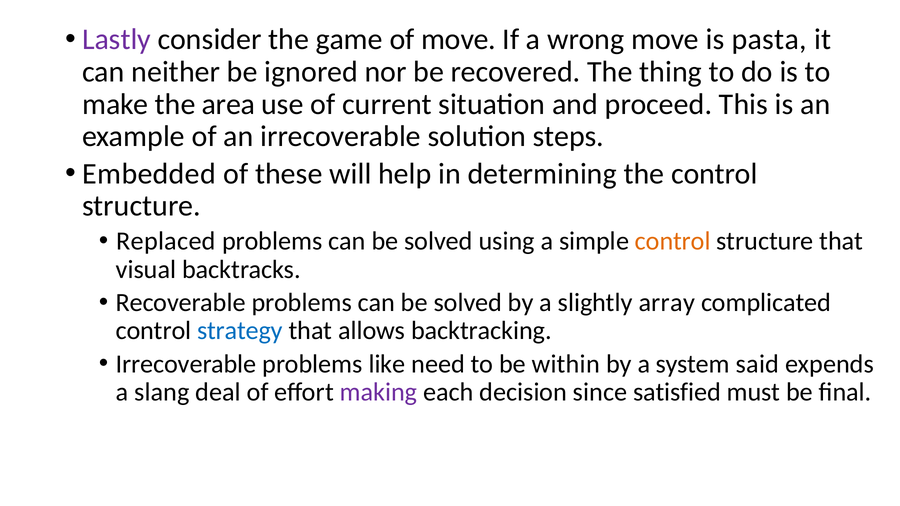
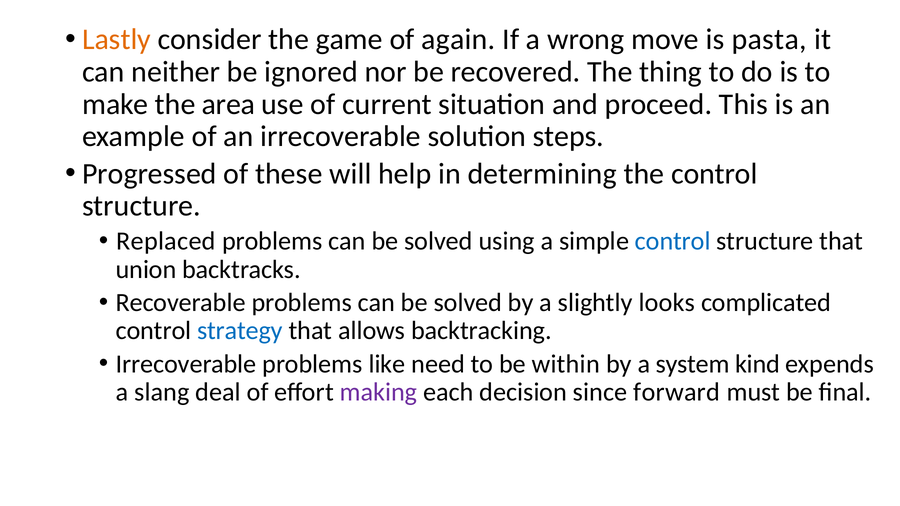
Lastly colour: purple -> orange (117, 39)
of move: move -> again (458, 39)
Embedded: Embedded -> Progressed (149, 174)
control colour: orange -> blue (673, 241)
visual: visual -> union (146, 270)
array: array -> looks (667, 303)
said: said -> kind (758, 364)
satisfied: satisfied -> forward (677, 392)
